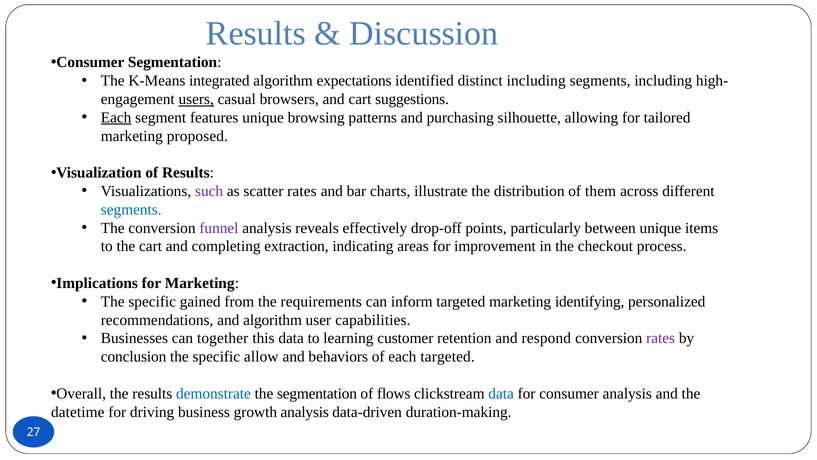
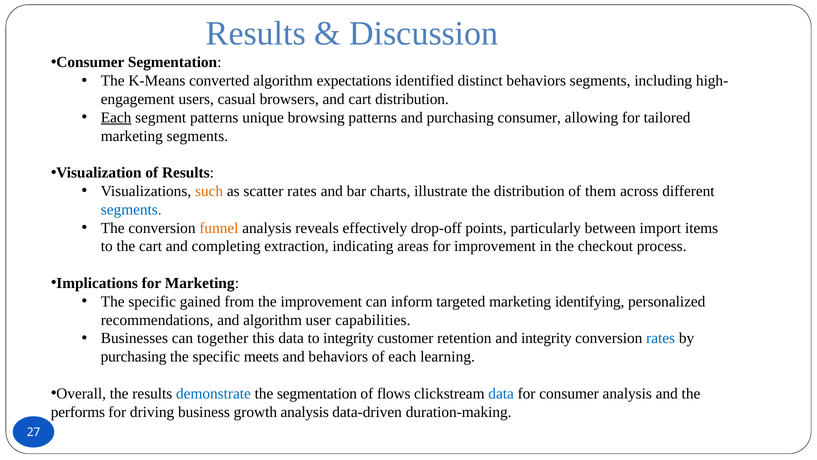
integrated: integrated -> converted (219, 81)
distinct including: including -> behaviors (536, 81)
users underline: present -> none (196, 99)
cart suggestions: suggestions -> distribution (412, 99)
segment features: features -> patterns (214, 117)
purchasing silhouette: silhouette -> consumer (529, 117)
marketing proposed: proposed -> segments (197, 136)
such colour: purple -> orange (209, 191)
funnel colour: purple -> orange (219, 228)
between unique: unique -> import (660, 228)
the requirements: requirements -> improvement (321, 301)
to learning: learning -> integrity (349, 338)
and respond: respond -> integrity (546, 338)
rates colour: purple -> blue (661, 338)
conclusion: conclusion -> purchasing (134, 356)
allow: allow -> meets (261, 356)
each targeted: targeted -> learning (448, 356)
datetime: datetime -> performs (78, 412)
